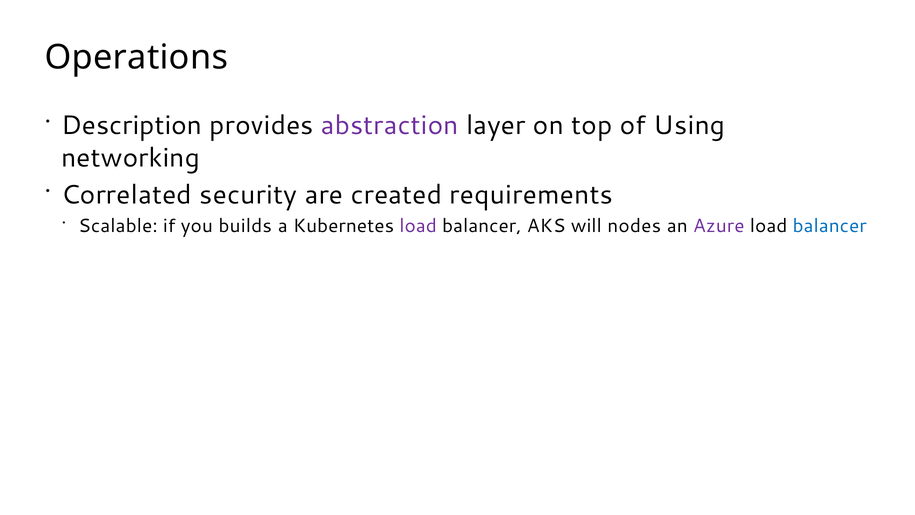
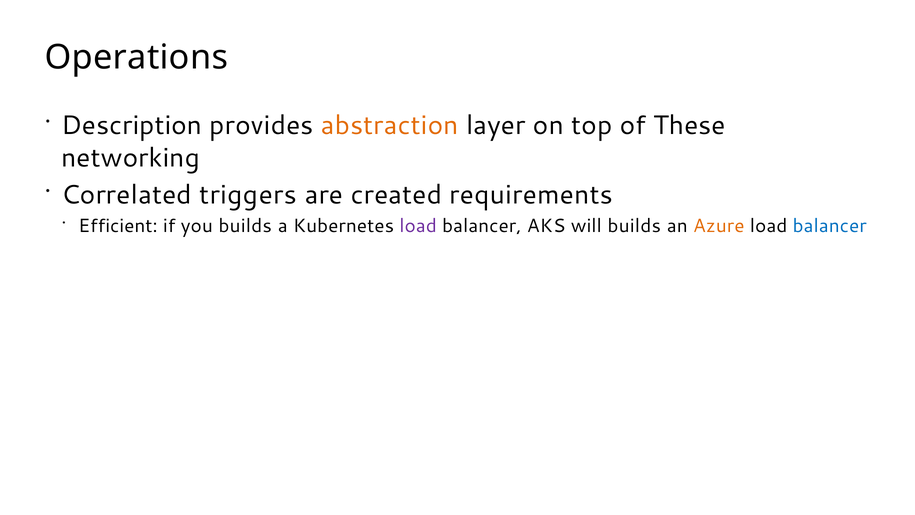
abstraction colour: purple -> orange (390, 126)
Using: Using -> These (690, 126)
security: security -> triggers (248, 195)
Scalable: Scalable -> Efficient (118, 226)
will nodes: nodes -> builds (634, 226)
Azure colour: purple -> orange (719, 226)
